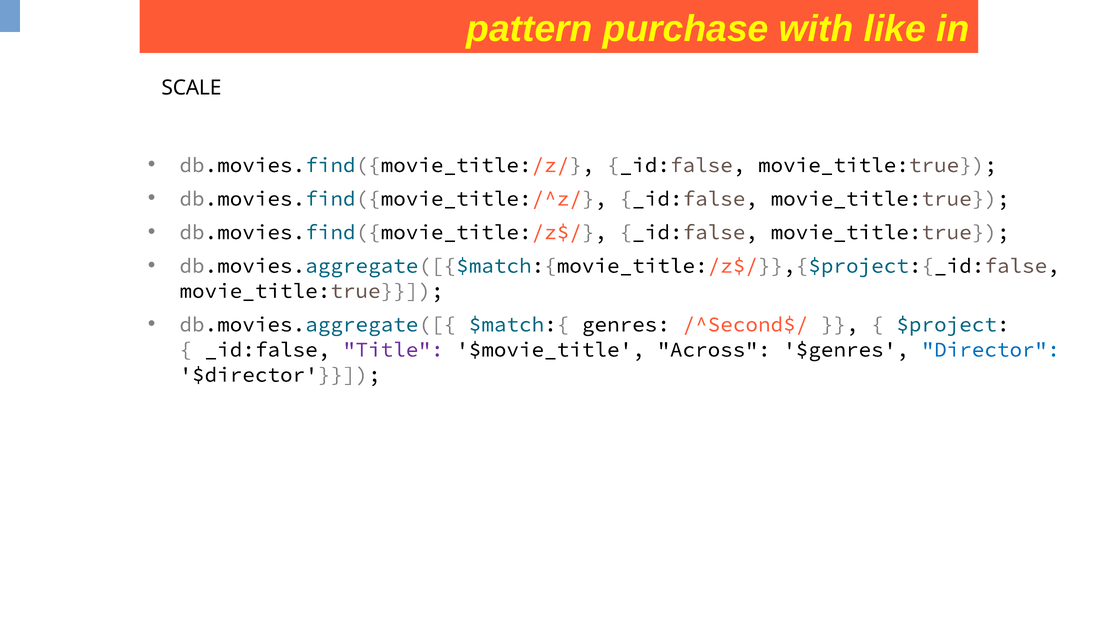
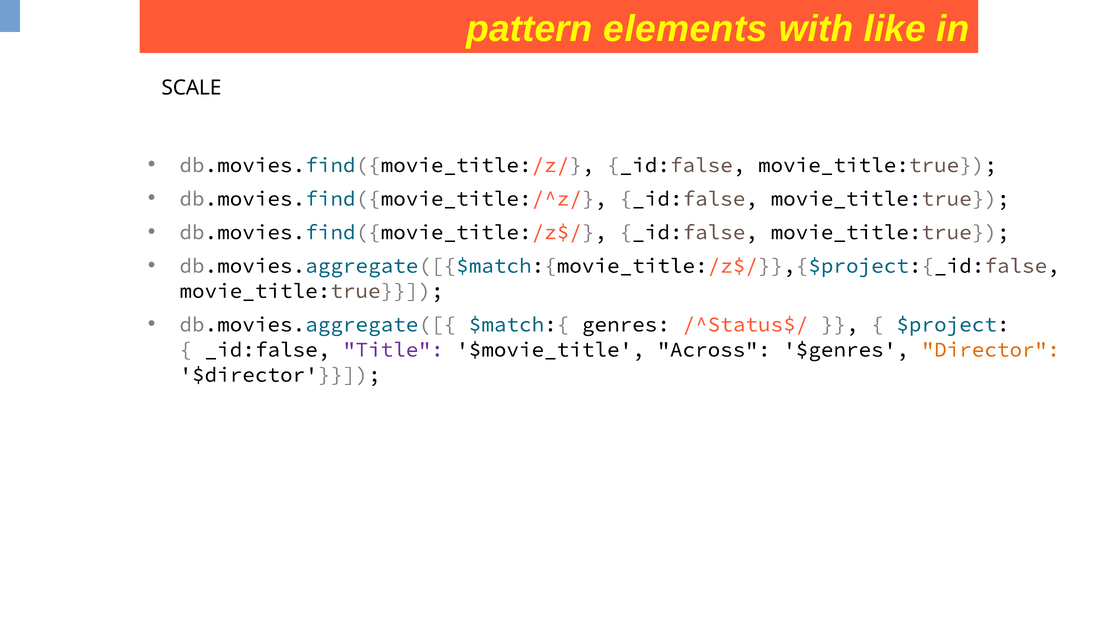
purchase: purchase -> elements (686, 29)
/^Second$/: /^Second$/ -> /^Status$/ (745, 324)
Director colour: blue -> orange (991, 350)
